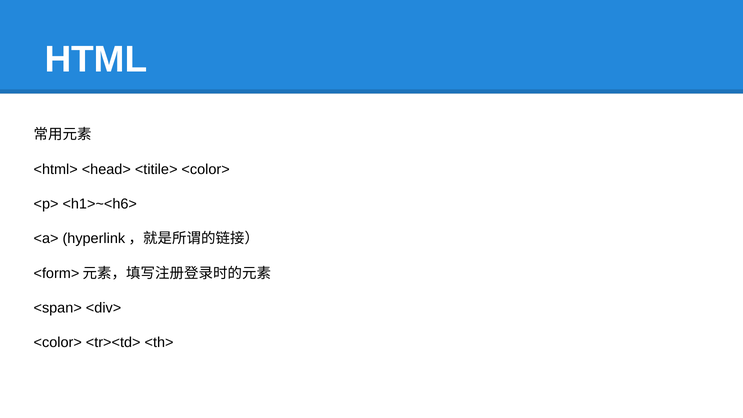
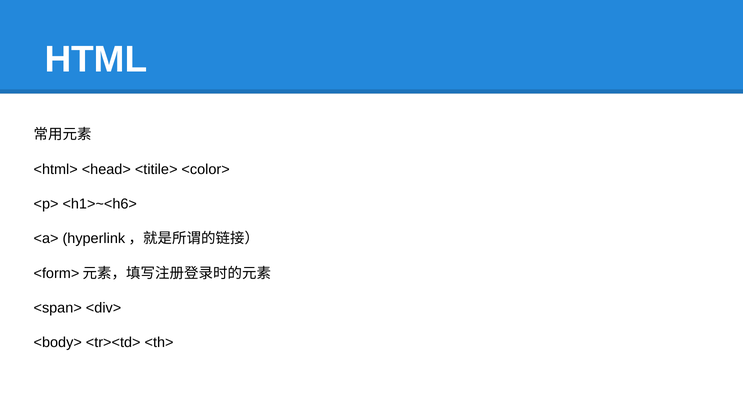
<color>: <color> -> <body> (58, 343)
